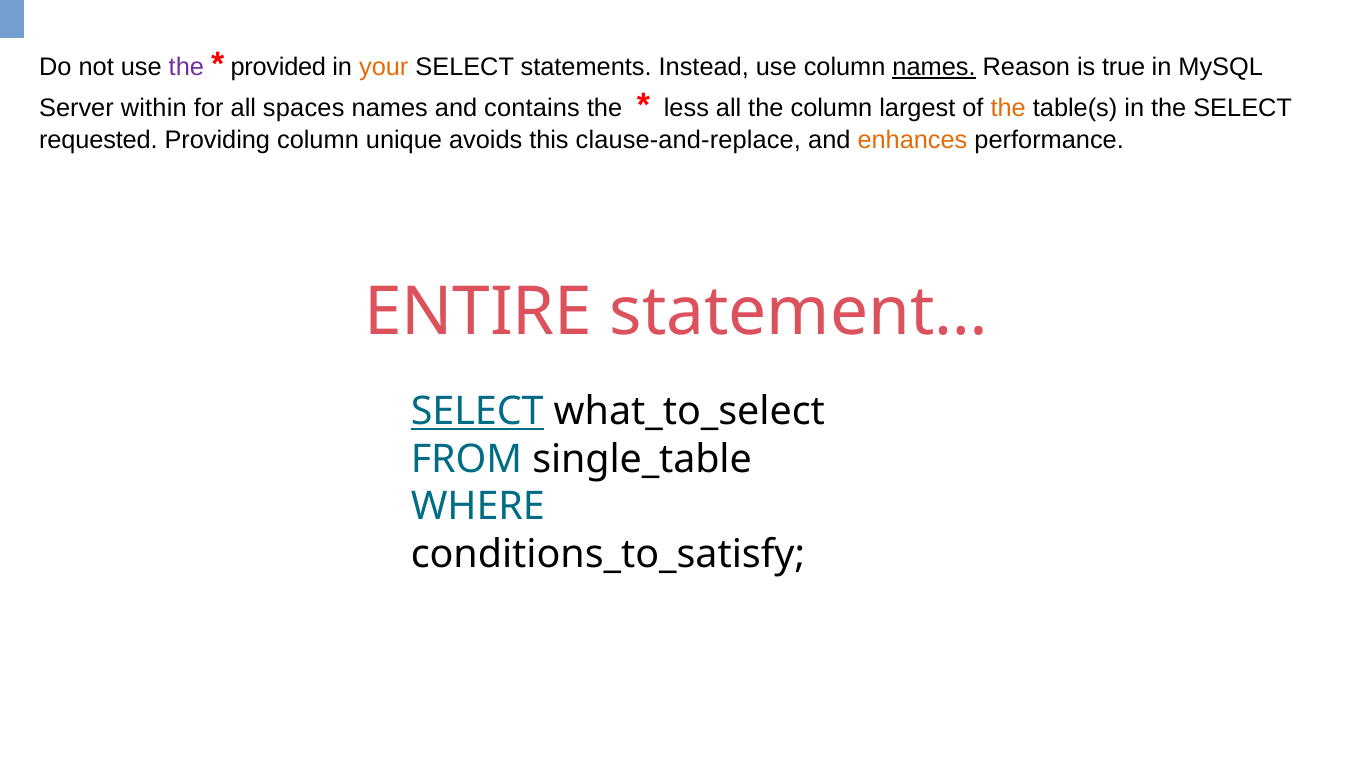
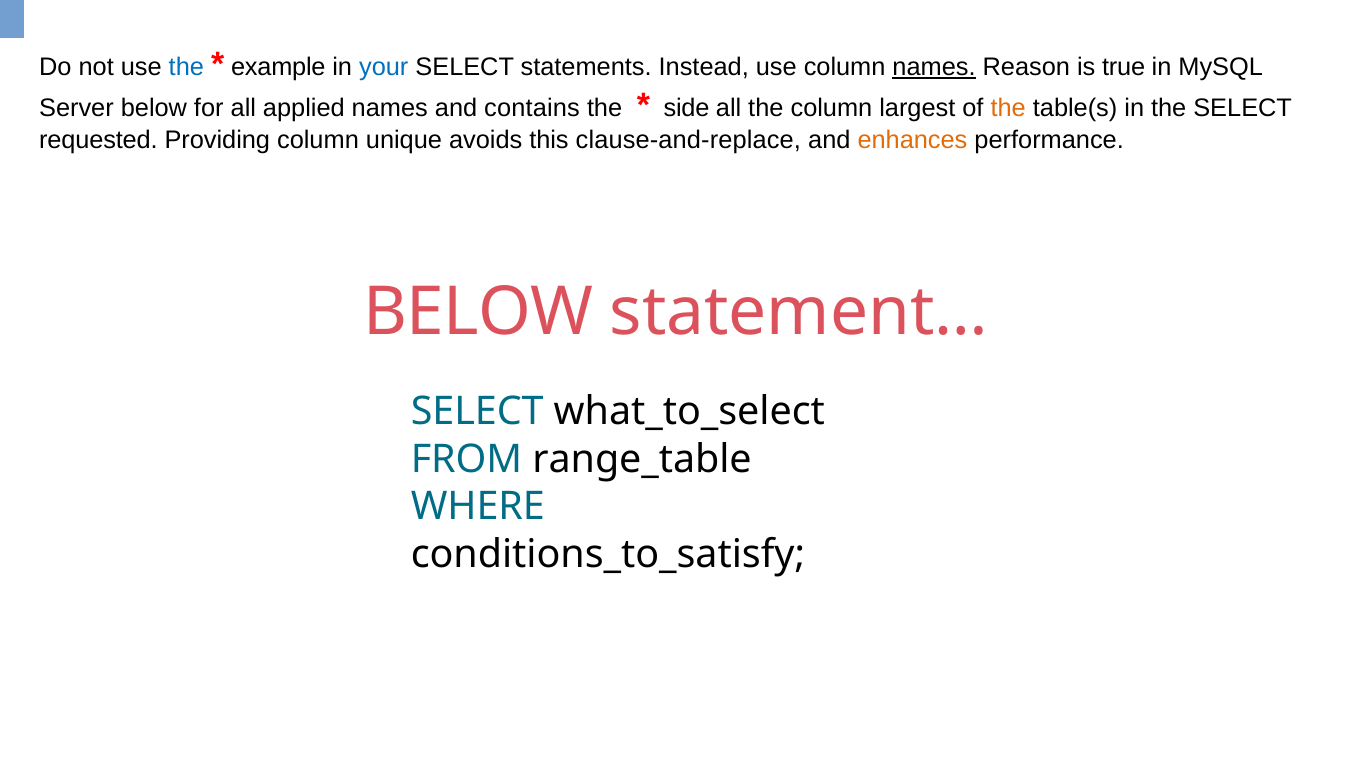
the colour: purple -> blue (186, 67)
provided: provided -> example (278, 67)
your colour: orange -> blue (384, 67)
Server within: within -> below (154, 108)
spaces: spaces -> applied (304, 108)
less: less -> side (687, 108)
ENTIRE: ENTIRE -> BELOW (479, 312)
SELECT underline: present -> none (477, 412)
single_table: single_table -> range_table (642, 459)
